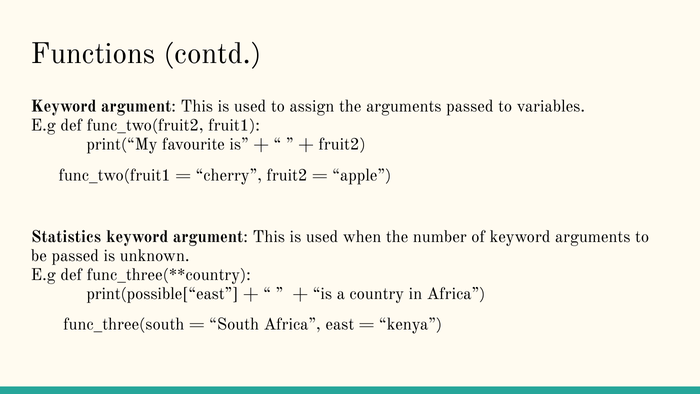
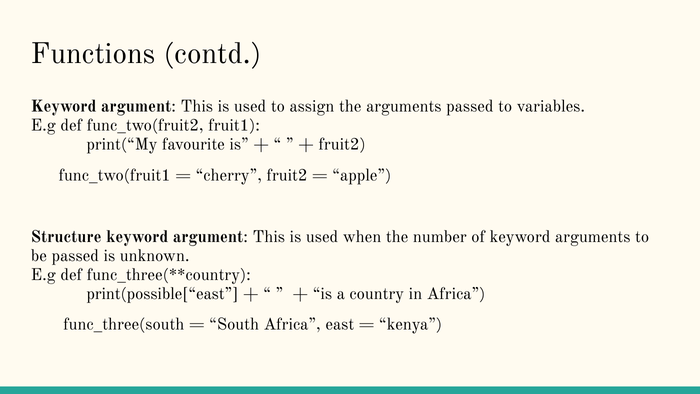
Statistics: Statistics -> Structure (66, 236)
